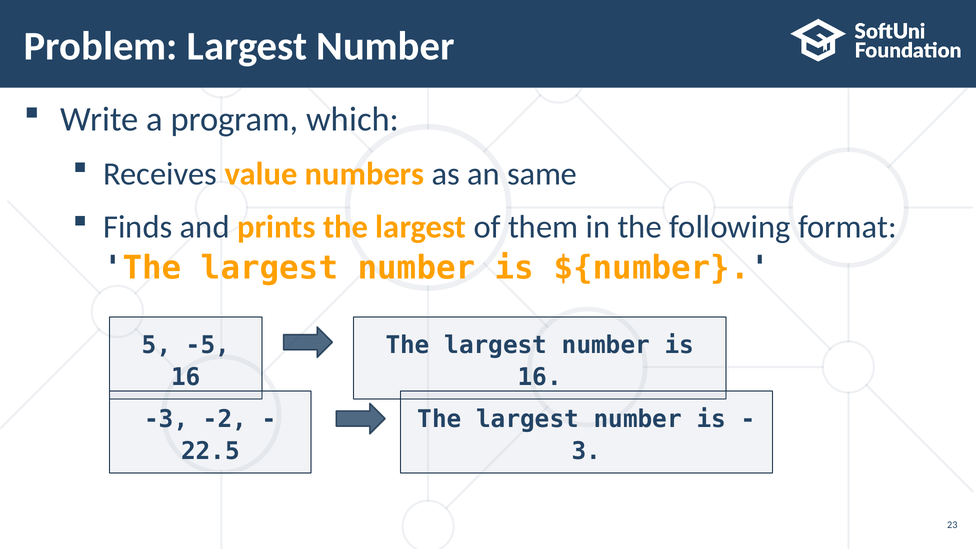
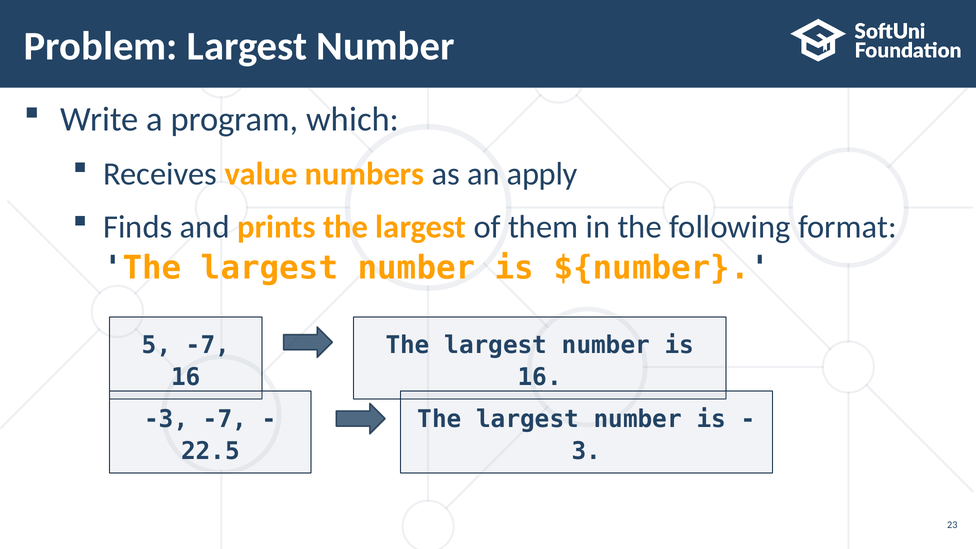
same: same -> apply (542, 174)
5 -5: -5 -> -7 (208, 345)
-3 -2: -2 -> -7 (225, 419)
